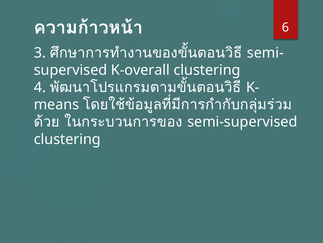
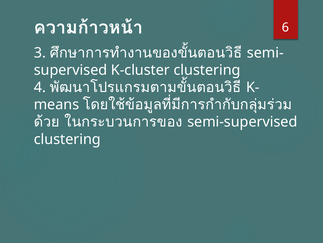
K-overall: K-overall -> K-cluster (140, 70)
